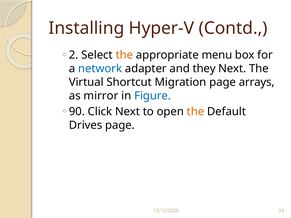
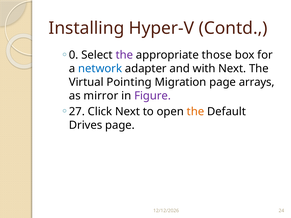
2: 2 -> 0 (74, 55)
the colour: orange -> purple (124, 55)
menu: menu -> those (217, 55)
they: they -> with (204, 69)
Shortcut: Shortcut -> Pointing (129, 82)
Figure colour: blue -> purple (153, 96)
90: 90 -> 27 (77, 112)
